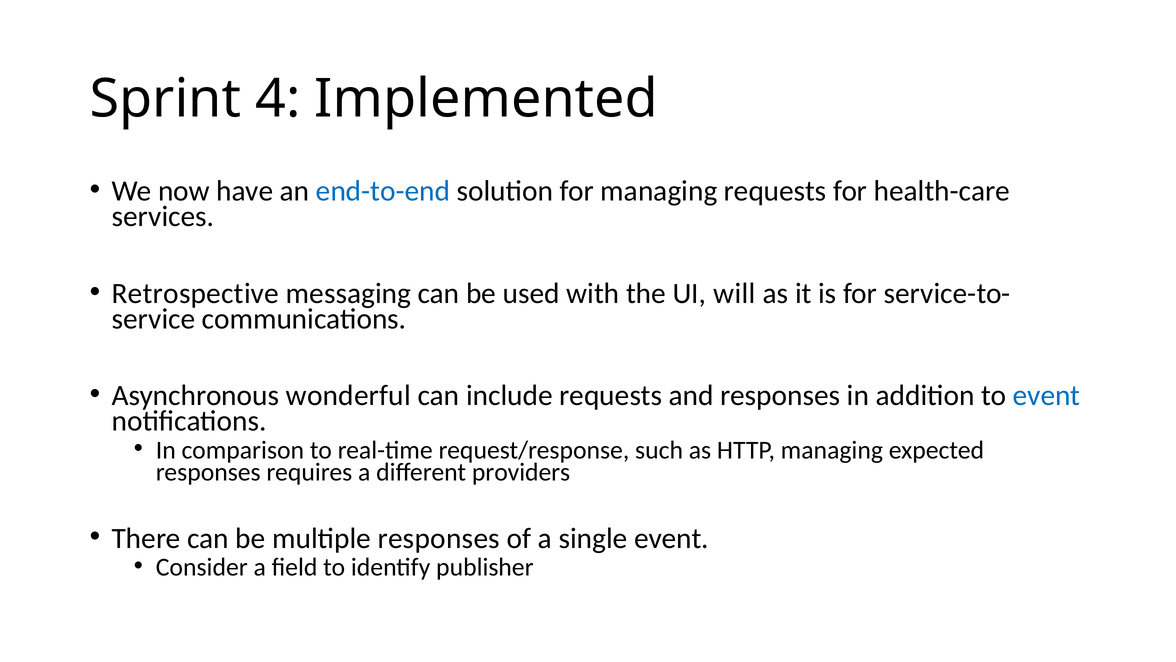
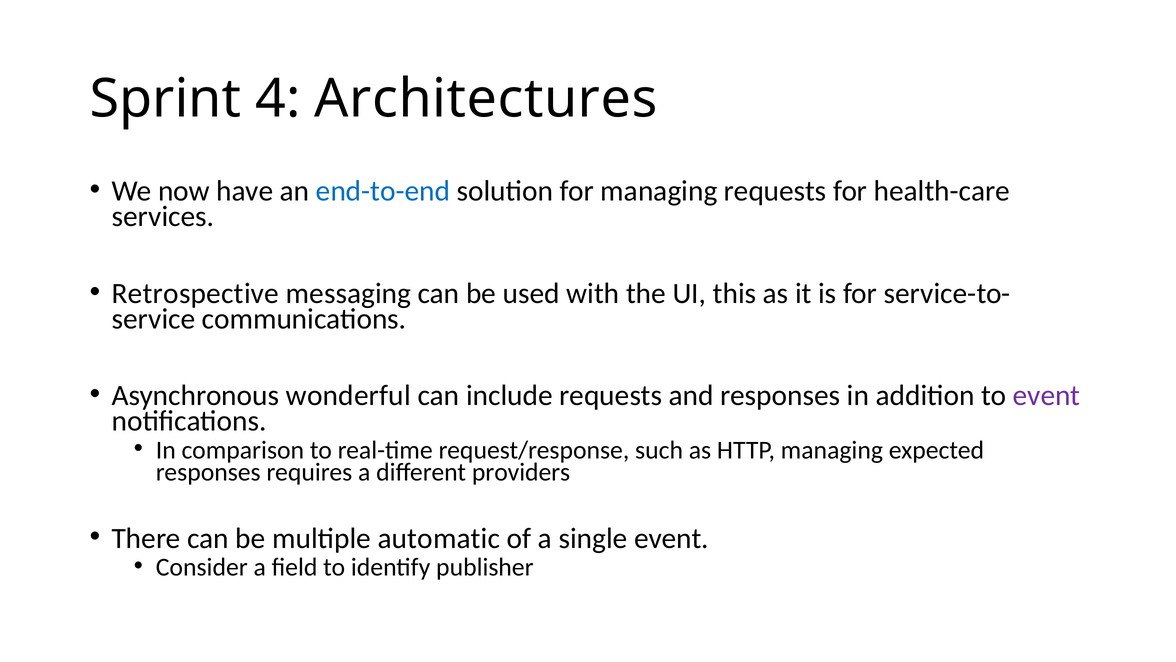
Implemented: Implemented -> Architectures (486, 99)
will: will -> this (735, 293)
event colour: blue -> purple (1047, 395)
multiple responses: responses -> automatic (439, 538)
